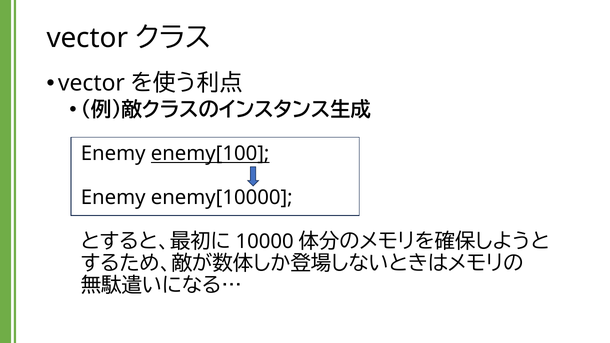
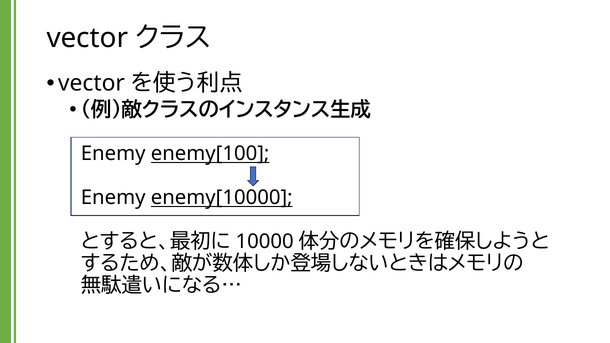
enemy[10000 underline: none -> present (222, 198)
